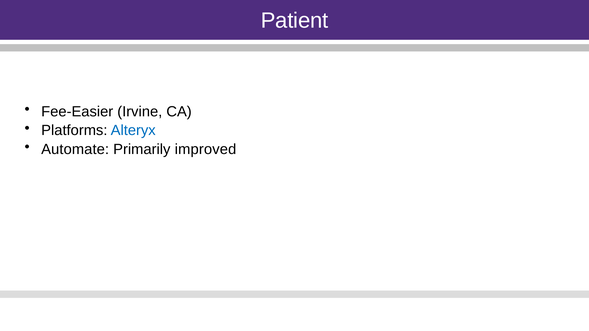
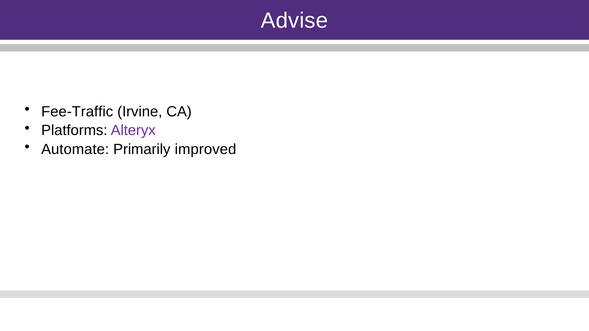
Patient: Patient -> Advise (294, 21)
Fee-Easier: Fee-Easier -> Fee-Traffic (77, 112)
Alteryx colour: blue -> purple (133, 131)
